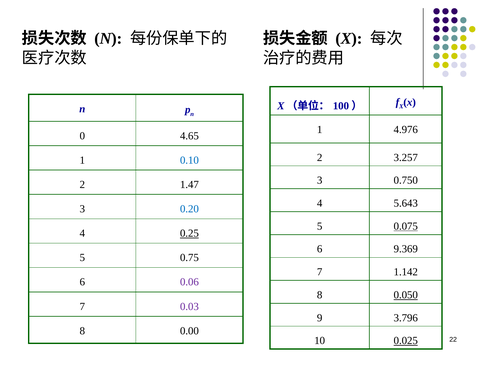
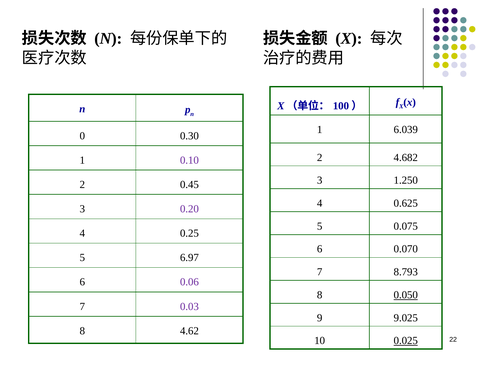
4.976: 4.976 -> 6.039 (406, 129)
4.65: 4.65 -> 0.30 (189, 136)
3.257: 3.257 -> 4.682 (406, 157)
0.10 colour: blue -> purple (189, 160)
0.750: 0.750 -> 1.250 (406, 180)
1.47: 1.47 -> 0.45 (189, 184)
5.643: 5.643 -> 0.625 (406, 203)
0.20 colour: blue -> purple (189, 209)
0.075 underline: present -> none (406, 226)
0.25 underline: present -> none (189, 233)
9.369: 9.369 -> 0.070 (406, 249)
0.75: 0.75 -> 6.97 (189, 257)
1.142: 1.142 -> 8.793 (406, 272)
3.796: 3.796 -> 9.025 (406, 317)
0.00: 0.00 -> 4.62 (189, 330)
